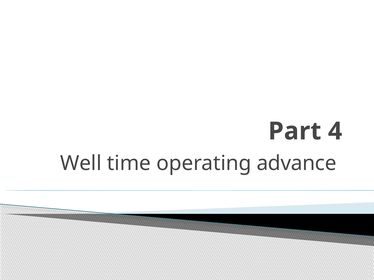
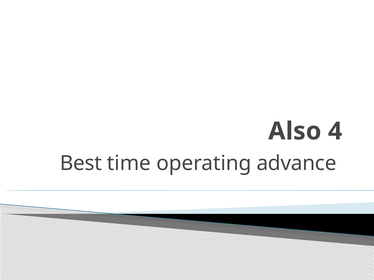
Part: Part -> Also (295, 131)
Well: Well -> Best (81, 163)
